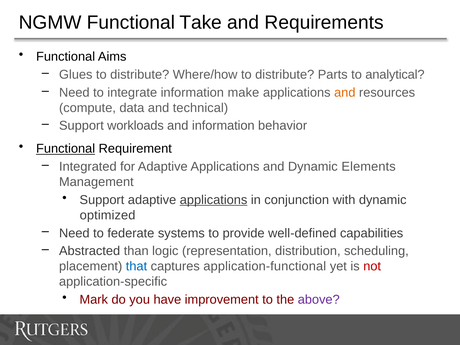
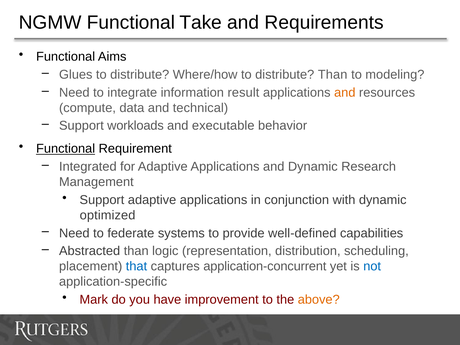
distribute Parts: Parts -> Than (333, 75)
analytical: analytical -> modeling (395, 75)
make: make -> result (243, 93)
and information: information -> executable (223, 126)
Elements: Elements -> Research (369, 167)
applications underline: present -> none (214, 200)
application-functional: application-functional -> application-concurrent (265, 266)
not colour: red -> blue (372, 266)
above colour: purple -> orange (319, 300)
